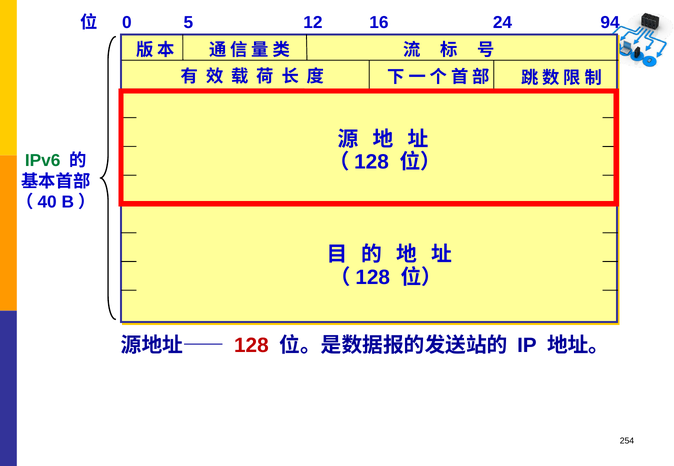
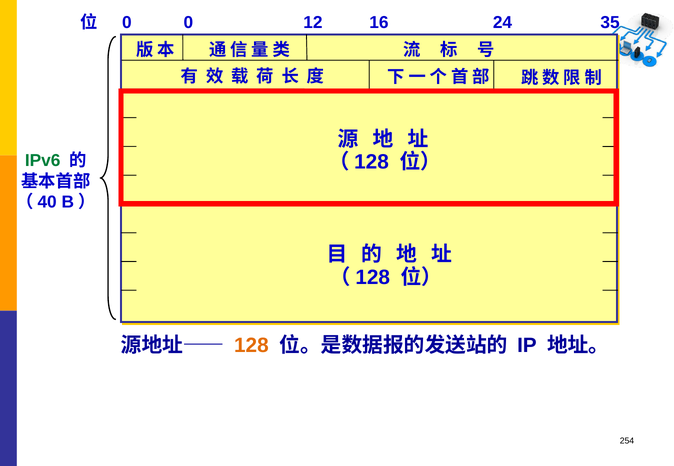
0 5: 5 -> 0 (188, 23)
94: 94 -> 35 (610, 23)
128 colour: red -> orange (251, 346)
